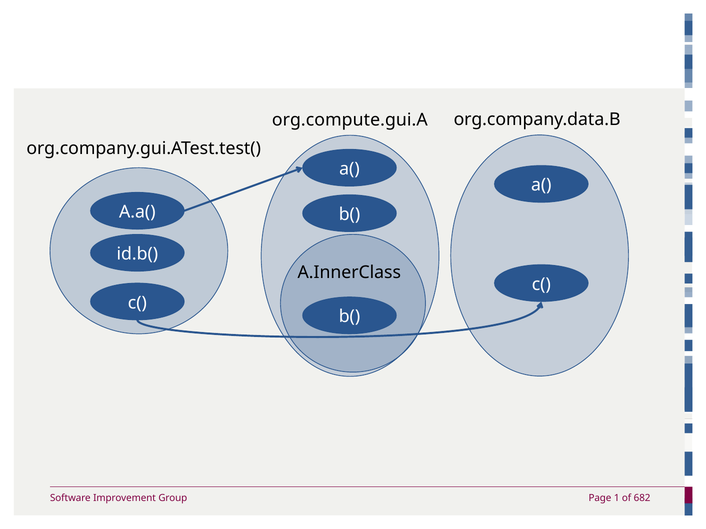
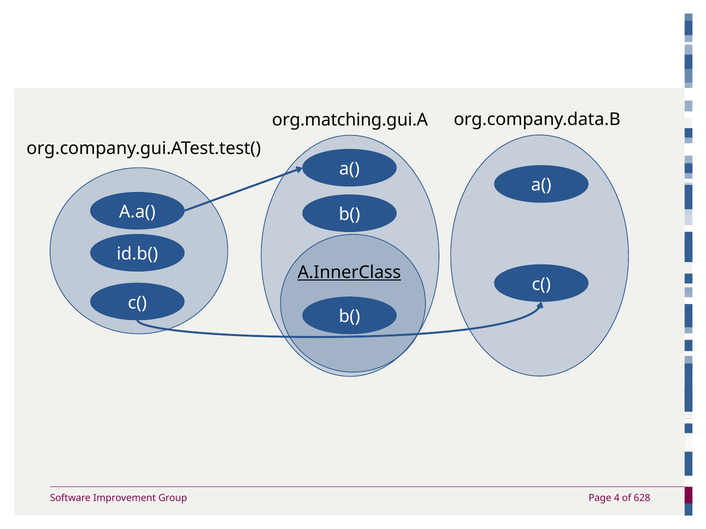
org.compute.gui.A: org.compute.gui.A -> org.matching.gui.A (350, 120)
A.InnerClass underline: none -> present (349, 273)
1: 1 -> 4 (617, 499)
682: 682 -> 628 (642, 499)
